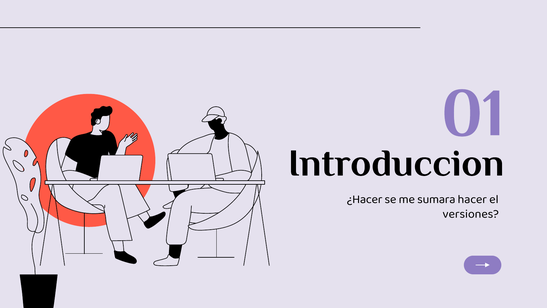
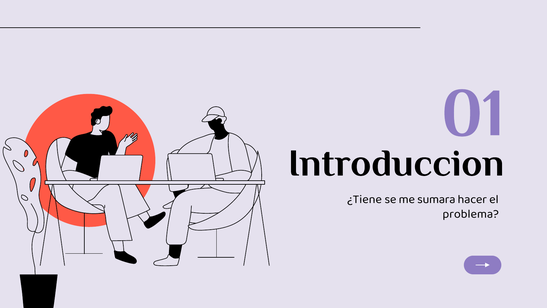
¿Hacer: ¿Hacer -> ¿Tiene (365, 199)
versiones: versiones -> problema (471, 214)
